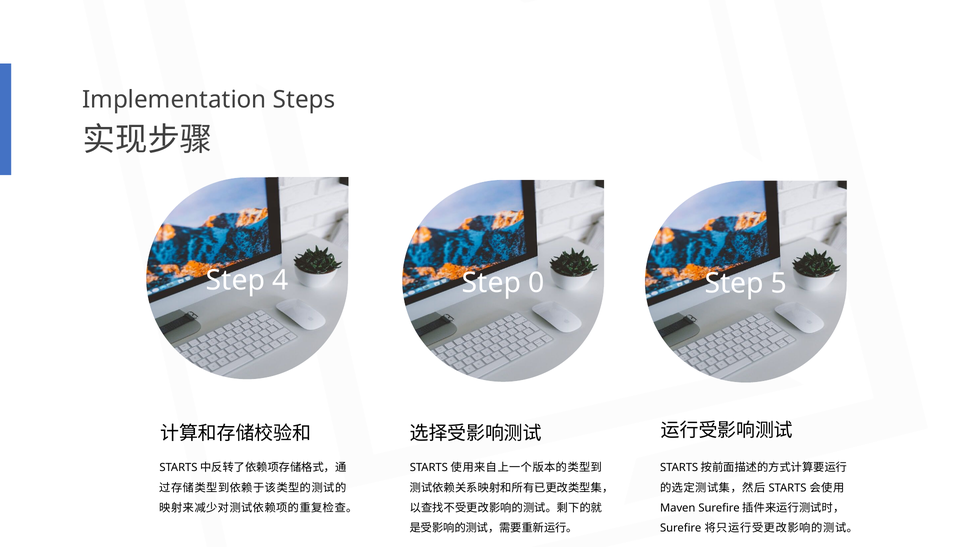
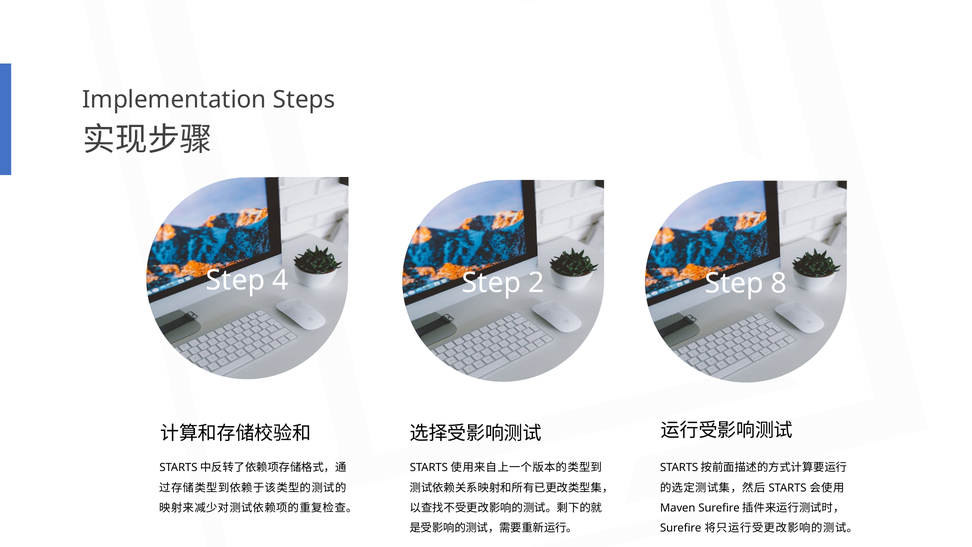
5: 5 -> 8 (779, 283)
0: 0 -> 2 (536, 283)
